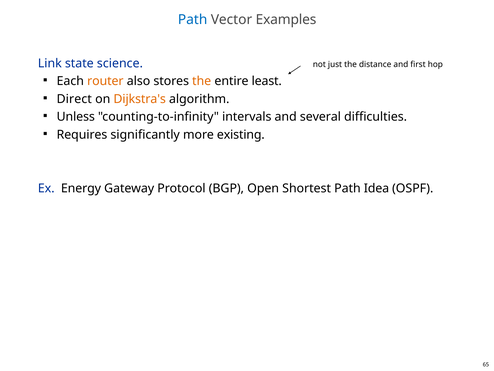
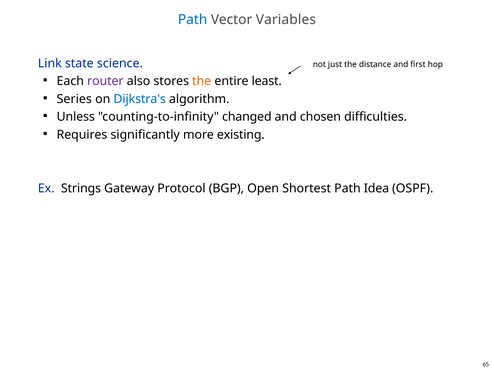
Examples: Examples -> Variables (286, 19)
router colour: orange -> purple (105, 81)
Direct: Direct -> Series (74, 99)
Dijkstra's colour: orange -> blue (140, 99)
intervals: intervals -> changed (247, 117)
several: several -> chosen (320, 117)
Energy: Energy -> Strings (81, 188)
